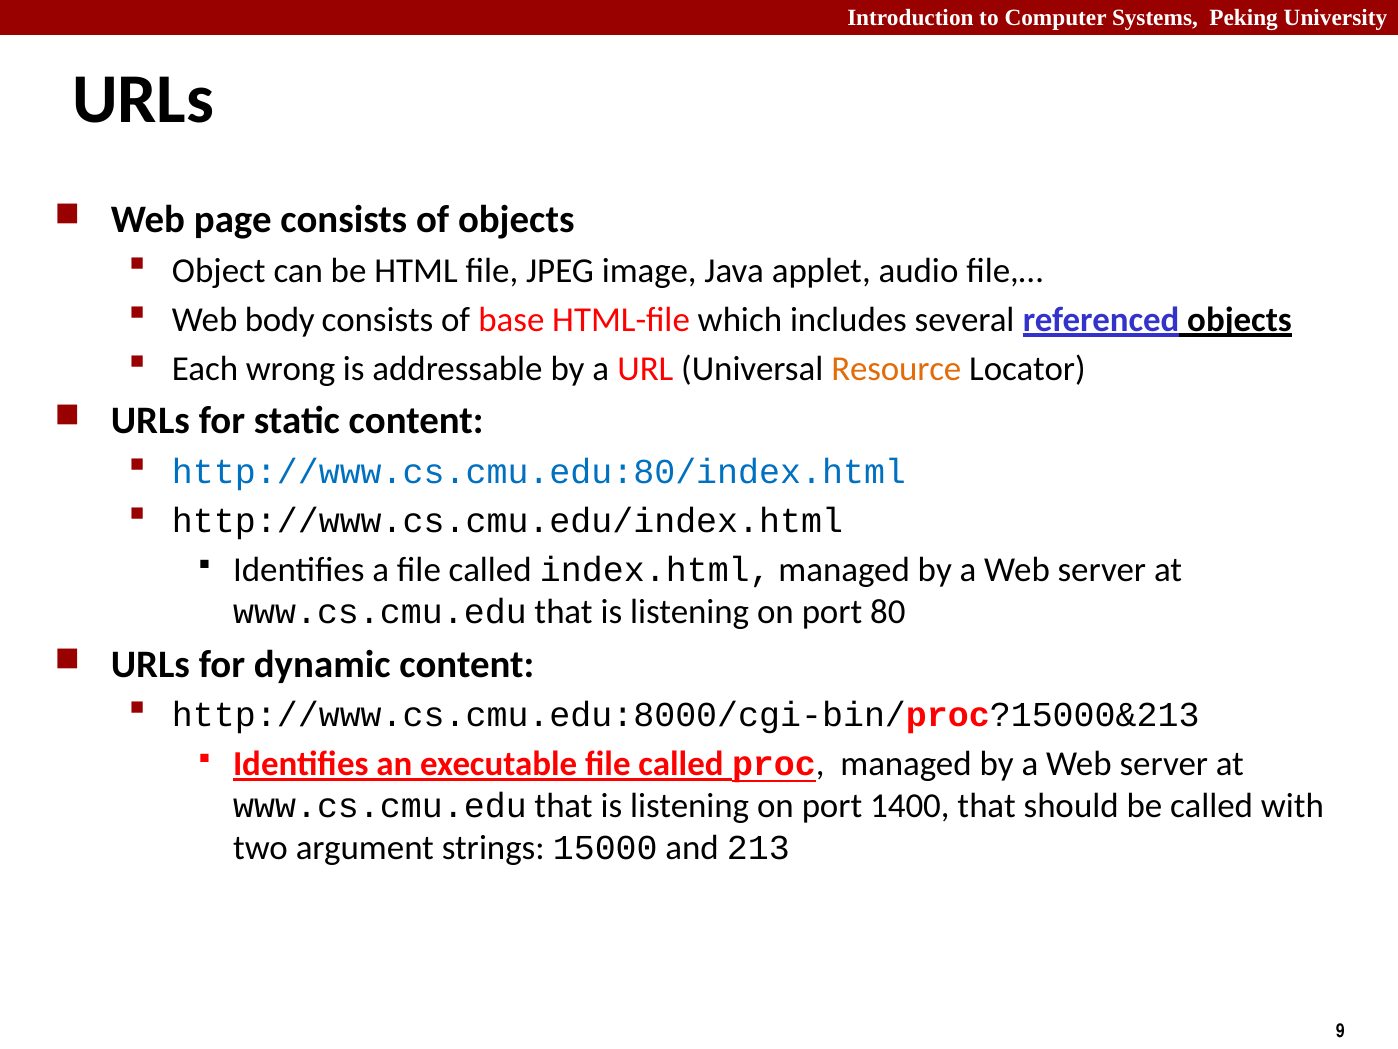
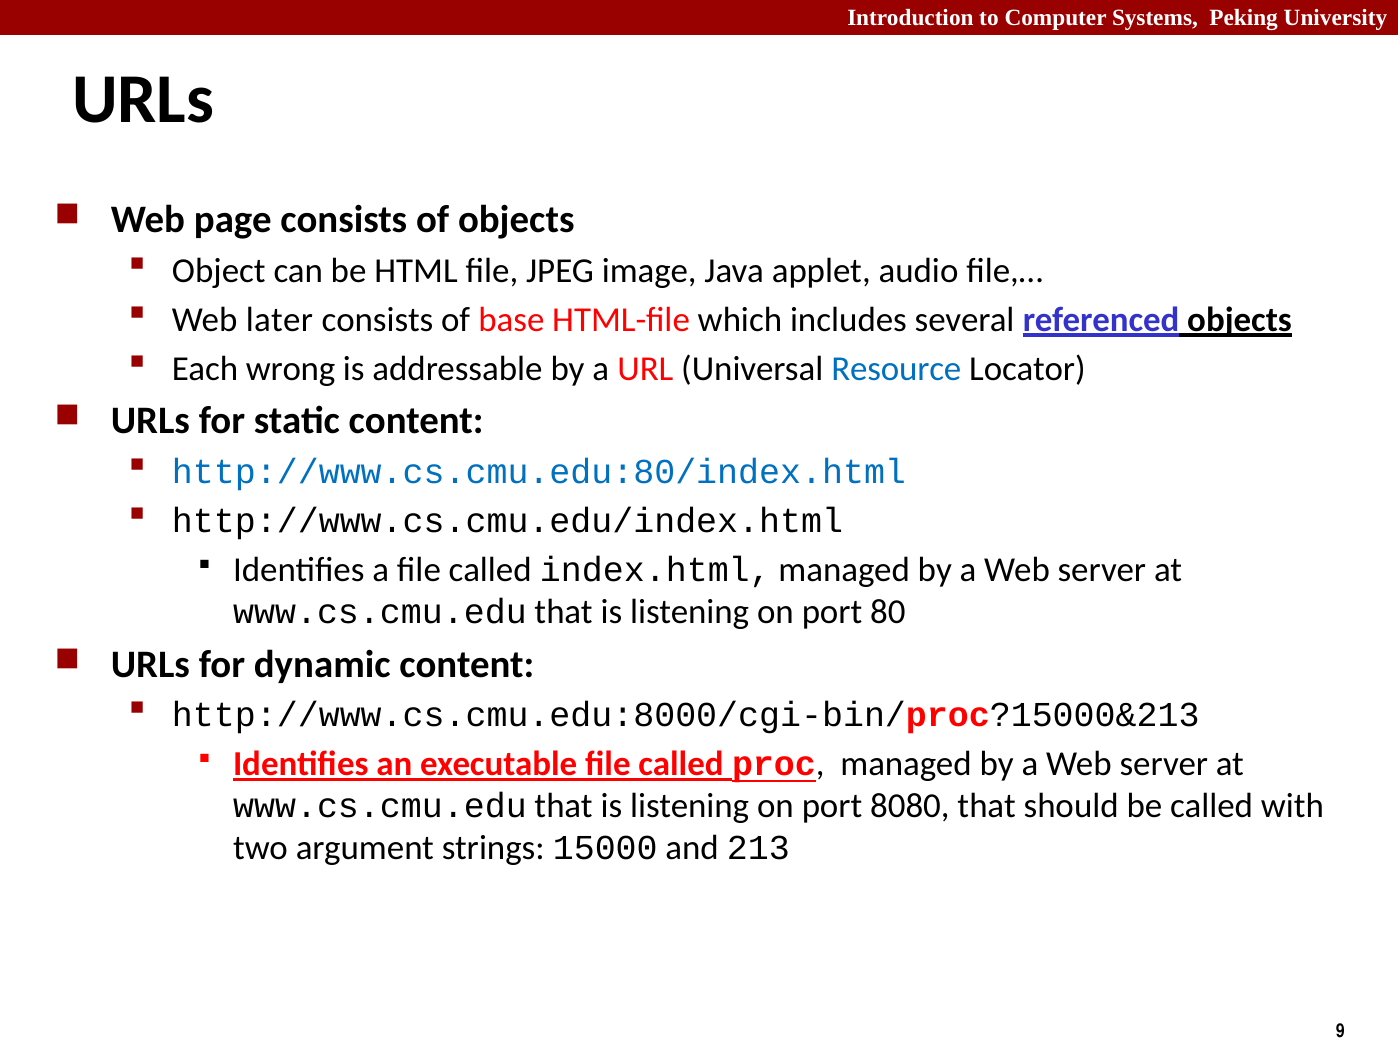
body: body -> later (279, 320)
Resource colour: orange -> blue (896, 369)
1400: 1400 -> 8080 (910, 806)
